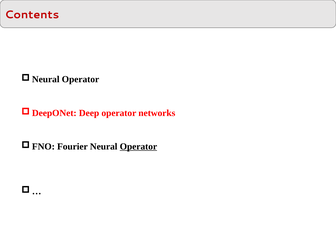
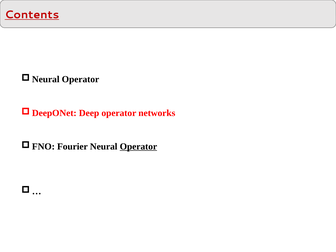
Contents underline: none -> present (32, 15)
